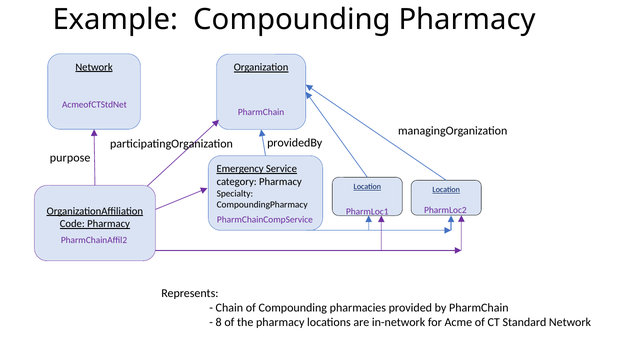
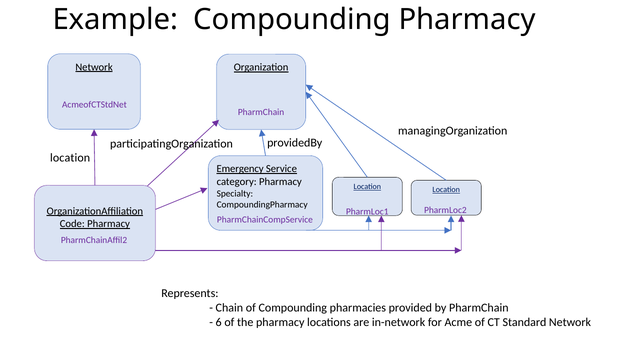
purpose: purpose -> location (70, 158)
8: 8 -> 6 (219, 322)
